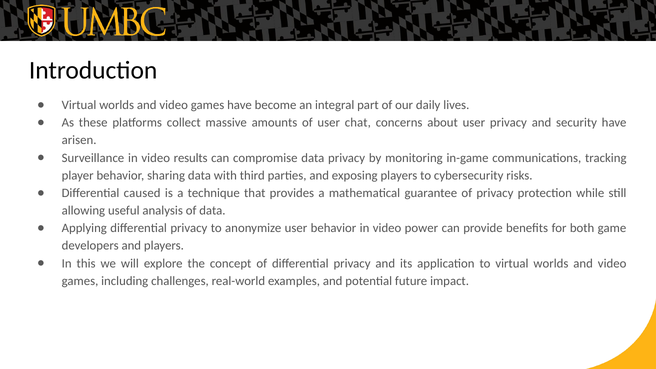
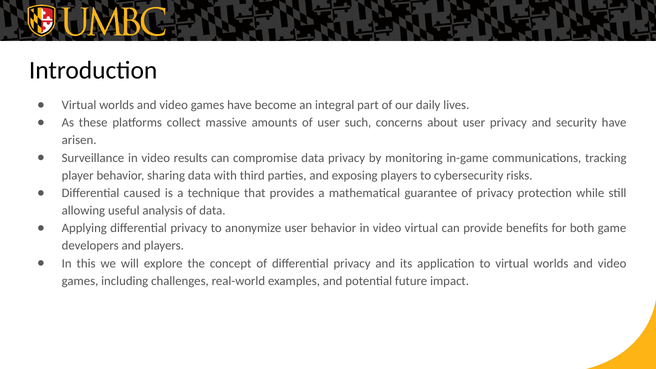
chat: chat -> such (358, 123)
video power: power -> virtual (421, 228)
